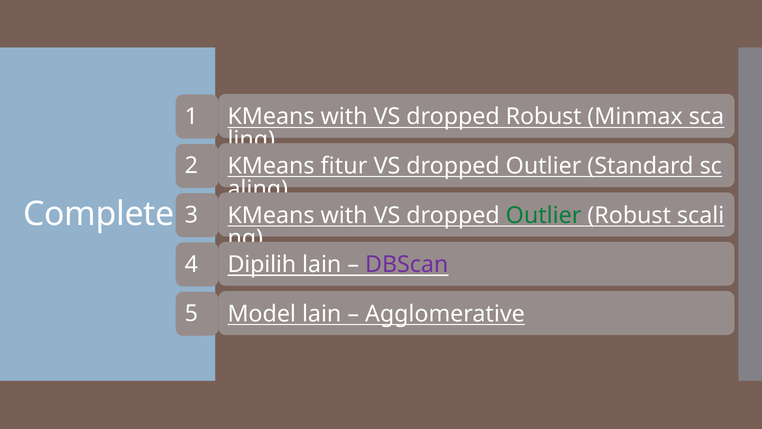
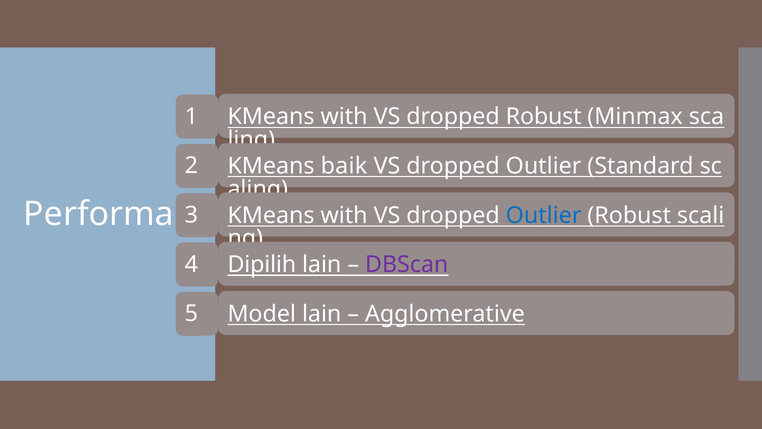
fitur: fitur -> baik (344, 166)
Complete: Complete -> Performa (99, 214)
Outlier colour: green -> blue (544, 215)
